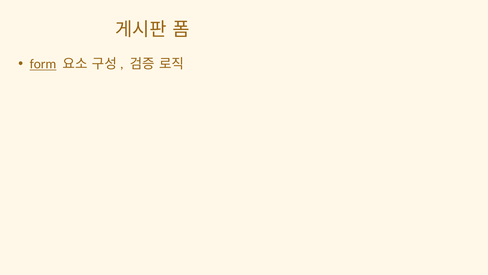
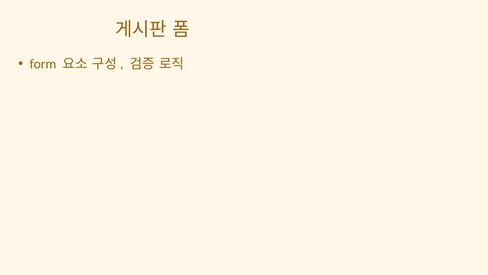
form underline: present -> none (43, 64)
